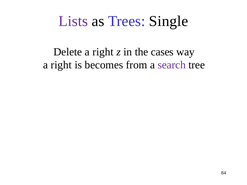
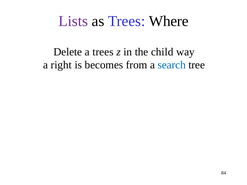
Single: Single -> Where (169, 21)
Delete a right: right -> trees (103, 52)
cases: cases -> child (162, 52)
search colour: purple -> blue (172, 65)
